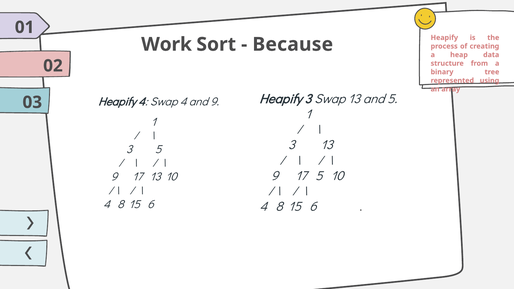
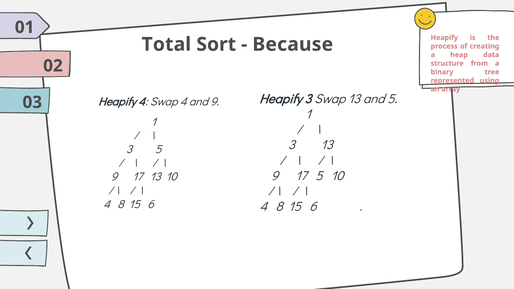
Work: Work -> Total (166, 44)
